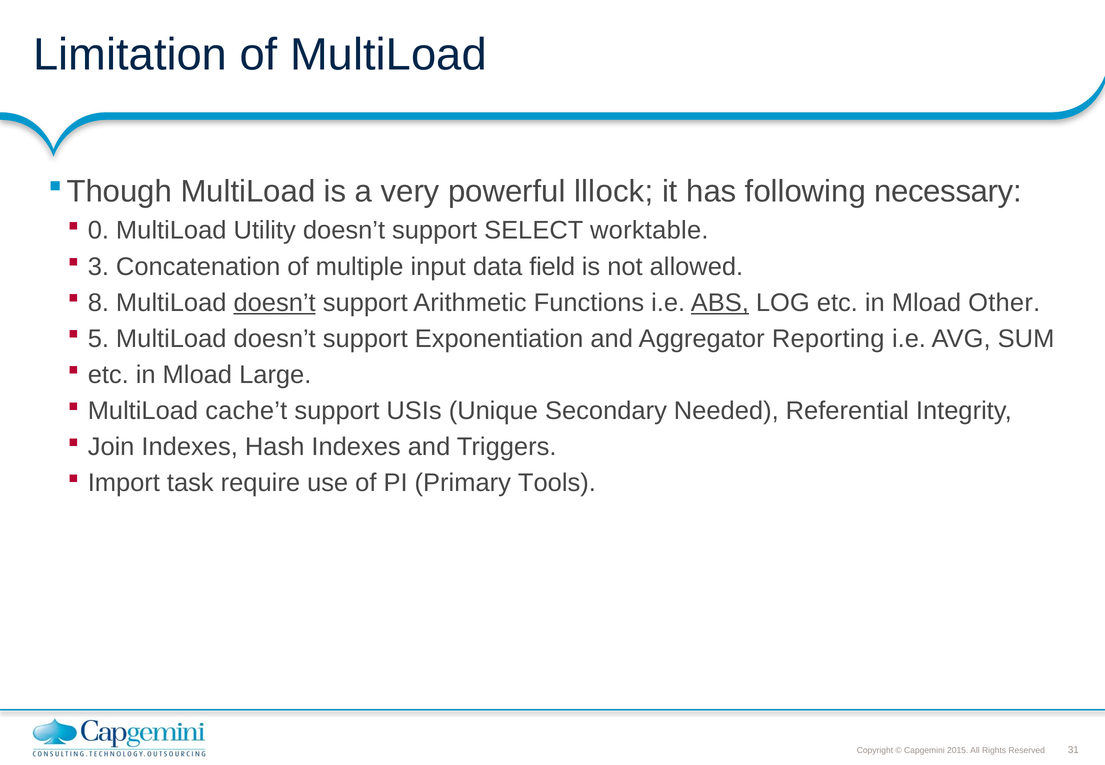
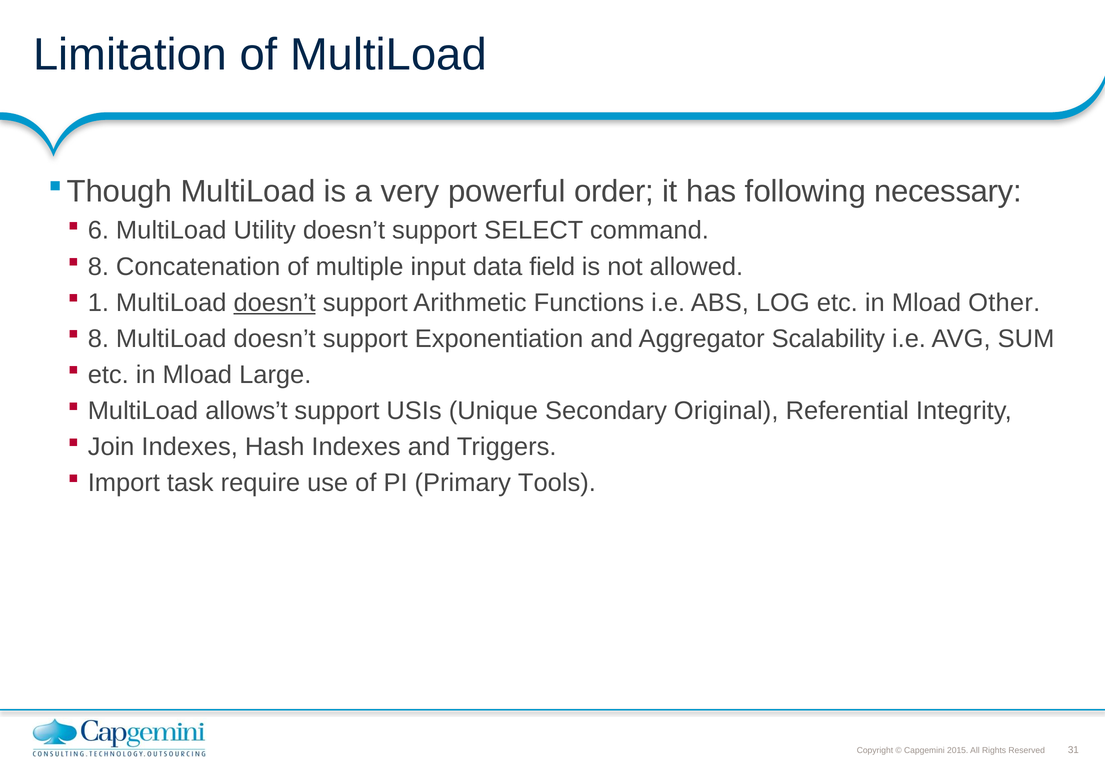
lllock: lllock -> order (614, 191)
0: 0 -> 6 (98, 231)
worktable: worktable -> command (649, 231)
3: 3 -> 8 (98, 267)
8: 8 -> 1 (98, 303)
ABS underline: present -> none (720, 303)
5: 5 -> 8 (98, 339)
Reporting: Reporting -> Scalability (828, 339)
cache’t: cache’t -> allows’t (246, 411)
Needed: Needed -> Original (726, 411)
